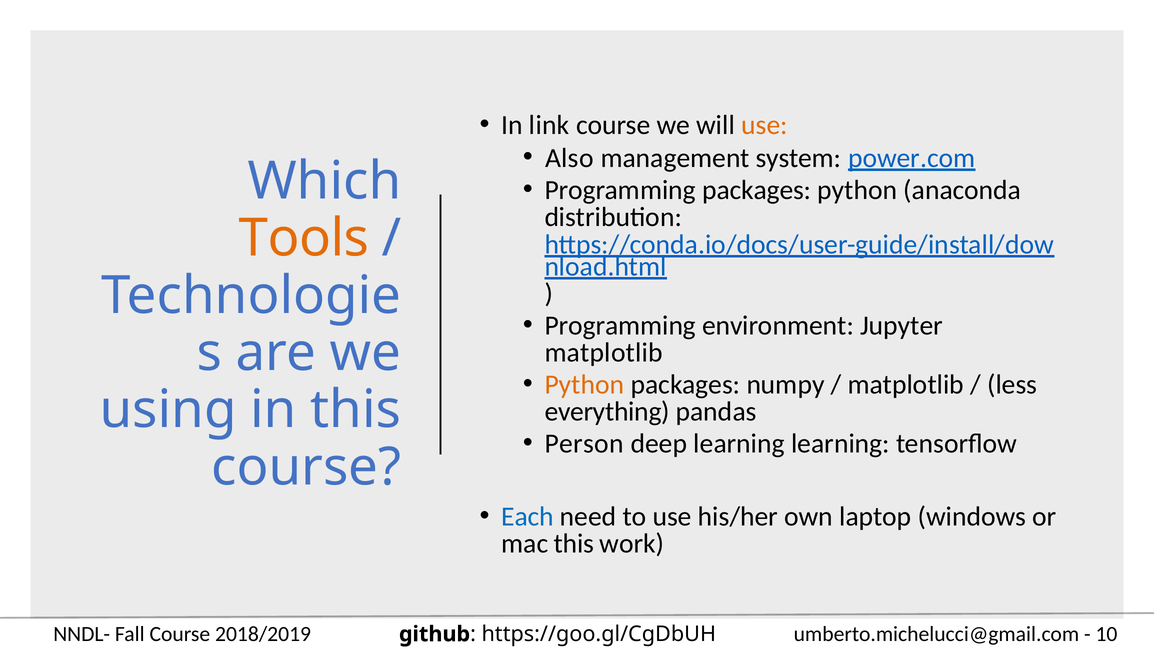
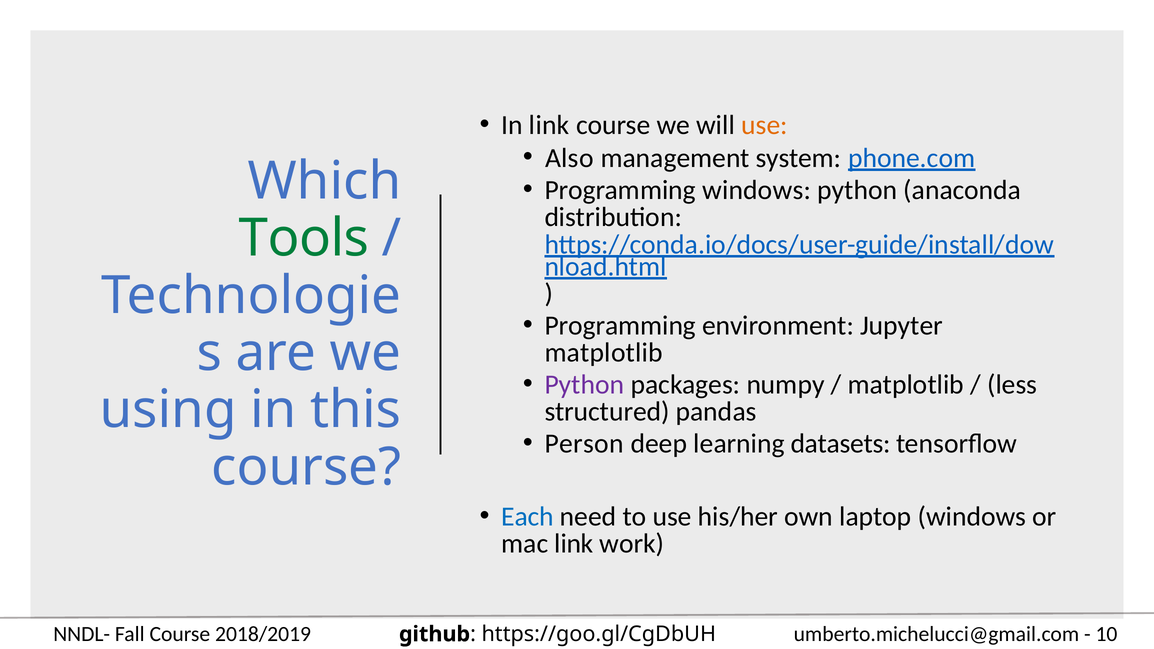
power.com: power.com -> phone.com (912, 158)
Programming packages: packages -> windows (757, 190)
Tools colour: orange -> green (304, 238)
Python colour: orange -> purple (584, 385)
everything: everything -> structured (607, 412)
learning learning: learning -> datasets (841, 444)
mac this: this -> link (574, 544)
